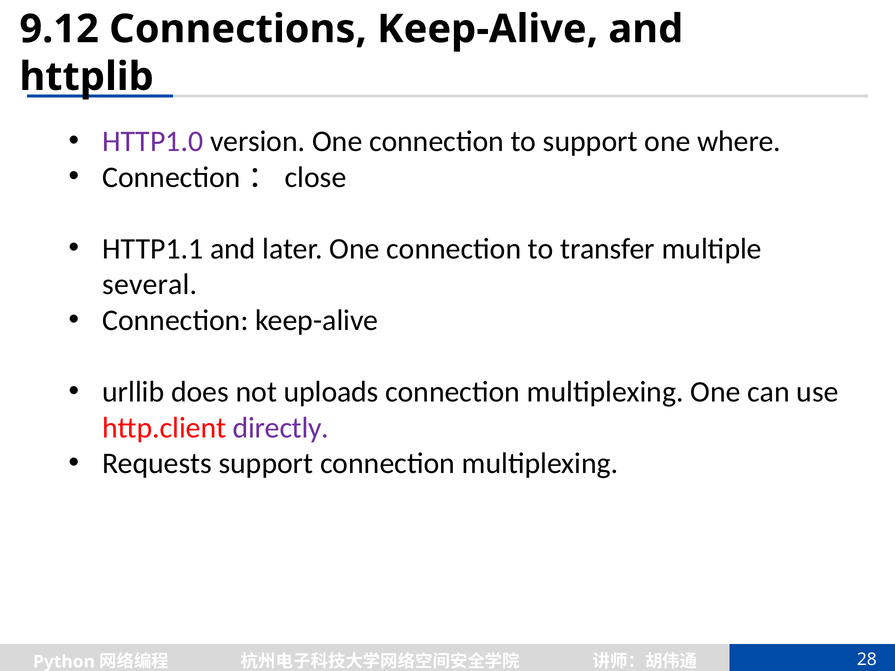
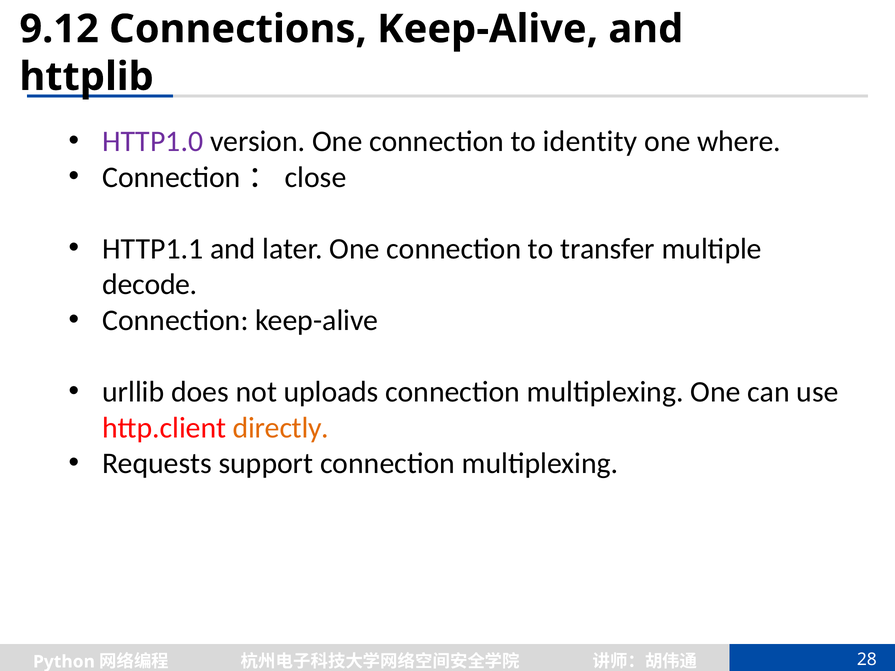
to support: support -> identity (590, 141)
several: several -> decode (150, 285)
directly colour: purple -> orange (281, 428)
